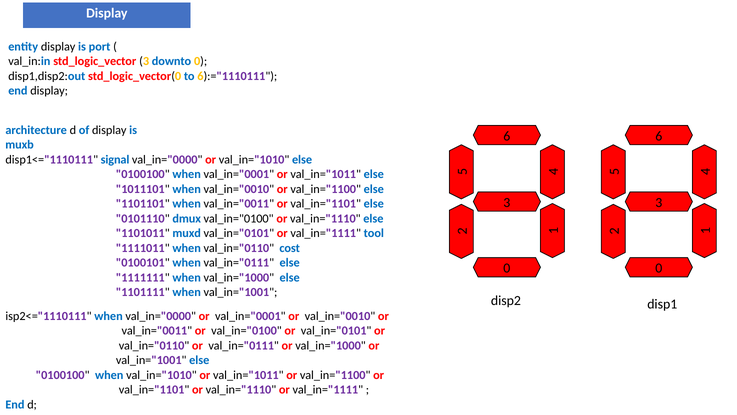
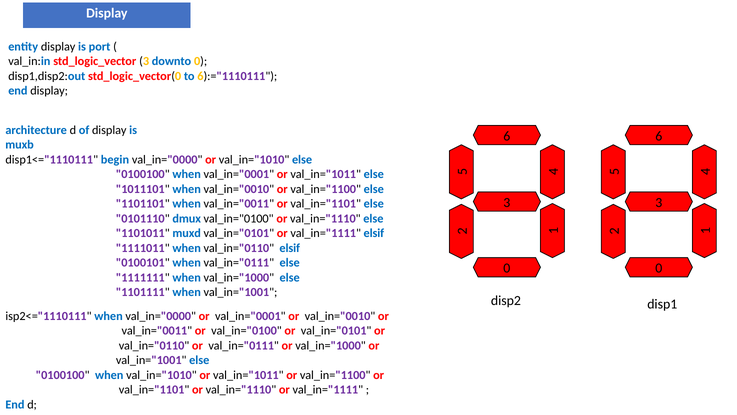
signal: signal -> begin (115, 159)
val_in="1111 tool: tool -> elsif (374, 233)
val_in="0110 cost: cost -> elsif (290, 248)
